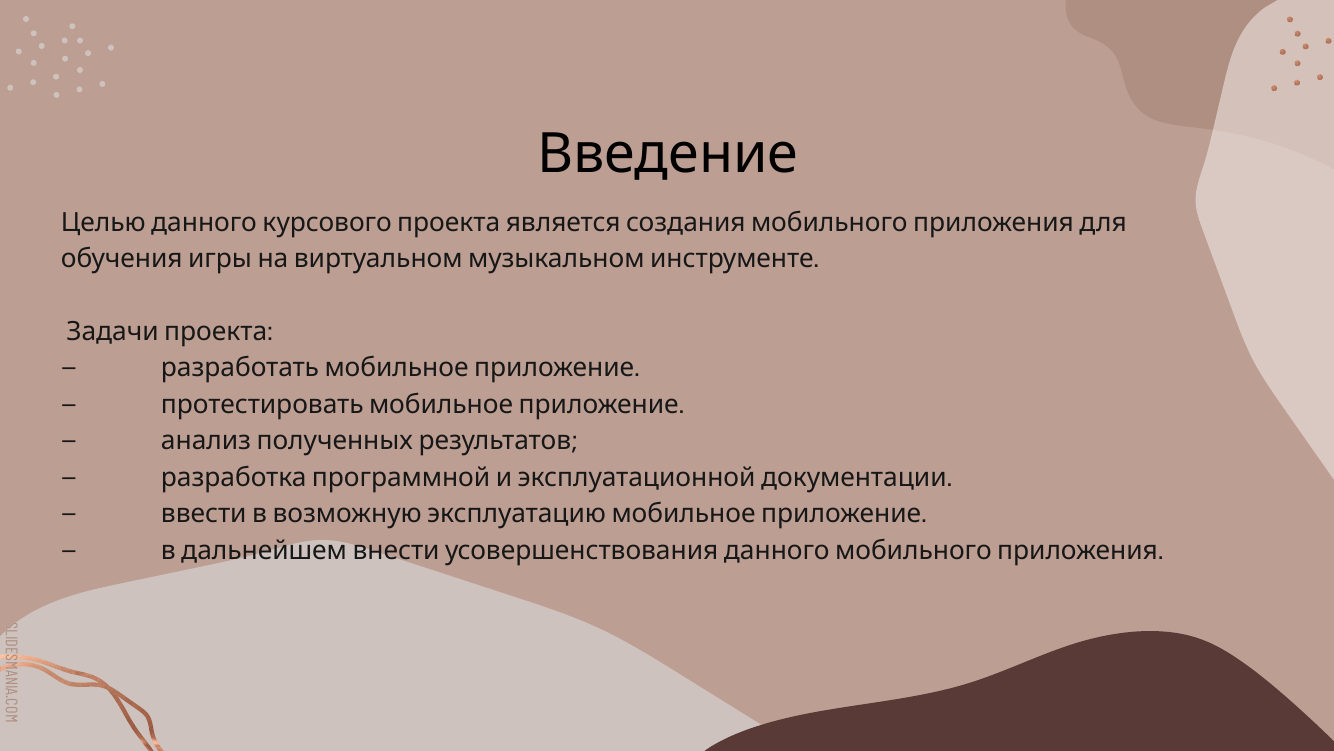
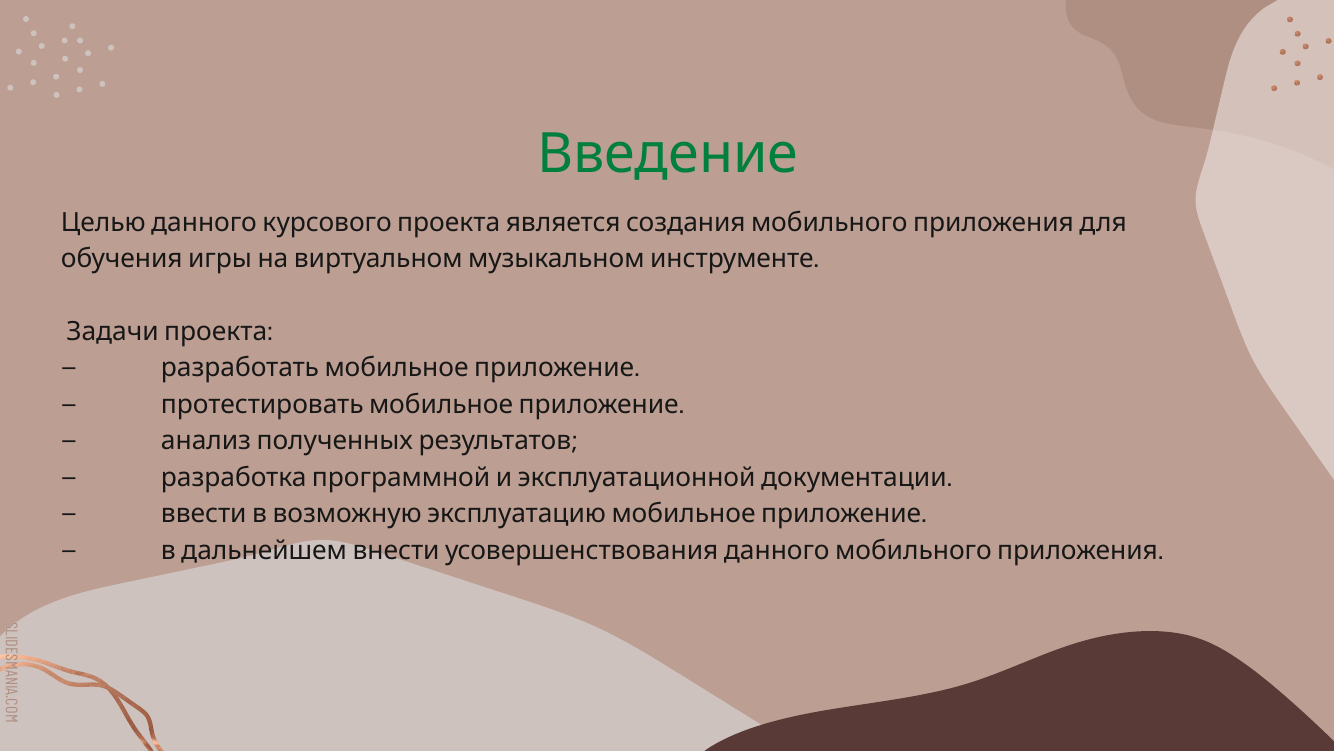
Введение colour: black -> green (668, 154)
